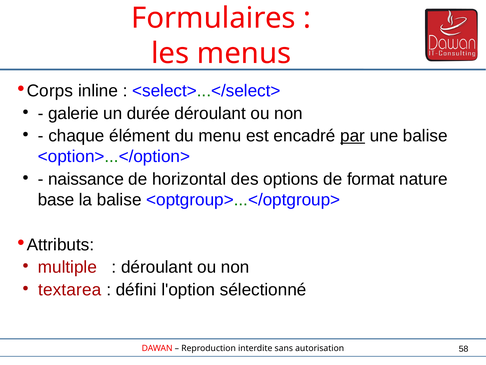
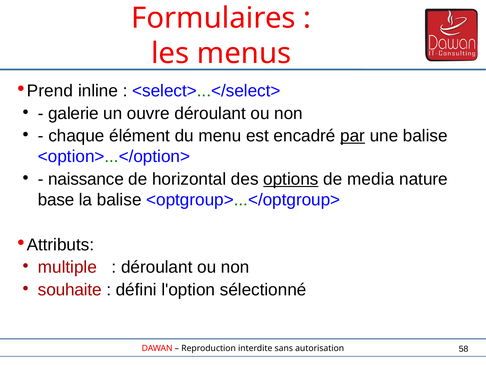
Corps: Corps -> Prend (50, 91)
durée: durée -> ouvre (148, 113)
options underline: none -> present (291, 179)
format: format -> media (371, 179)
textarea: textarea -> souhaite (70, 289)
